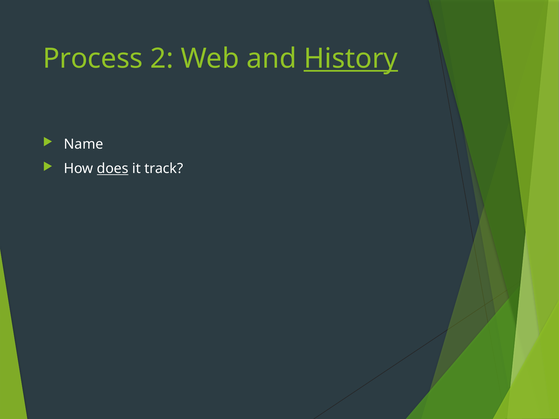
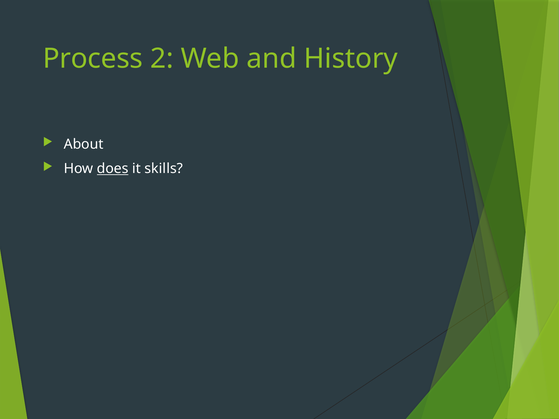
History underline: present -> none (351, 59)
Name: Name -> About (84, 144)
track: track -> skills (164, 169)
